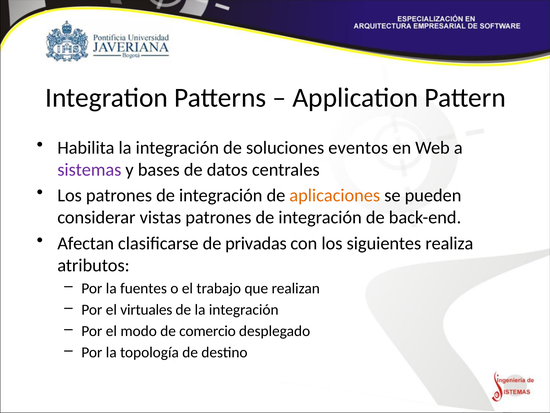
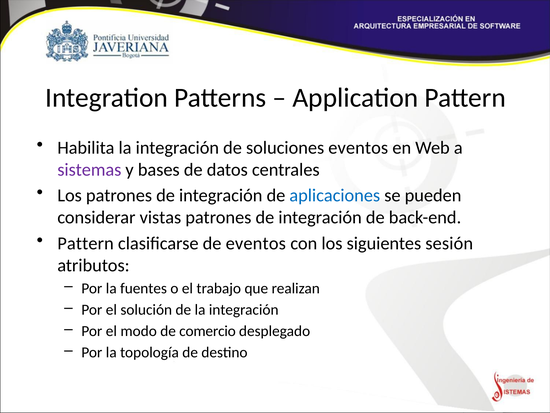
aplicaciones colour: orange -> blue (335, 195)
Afectan: Afectan -> Pattern (86, 243)
de privadas: privadas -> eventos (256, 243)
realiza: realiza -> sesión (449, 243)
virtuales: virtuales -> solución (146, 309)
